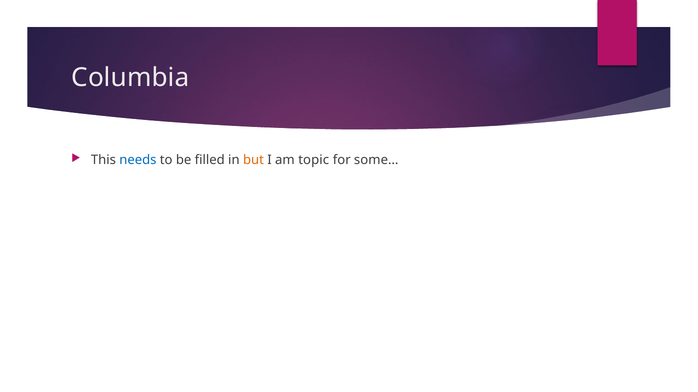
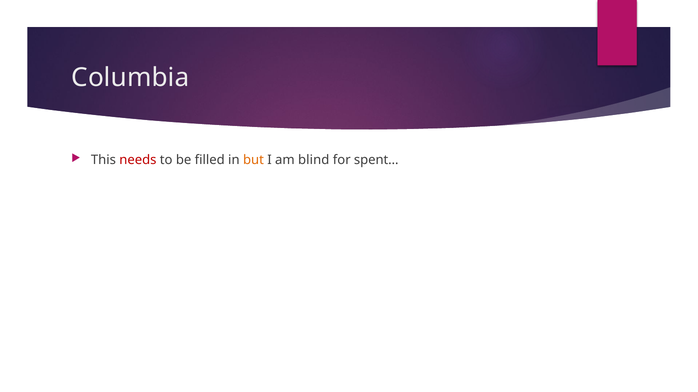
needs colour: blue -> red (138, 160)
topic: topic -> blind (314, 160)
some…: some… -> spent… (376, 160)
